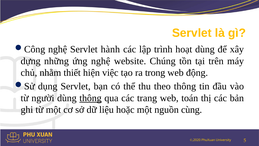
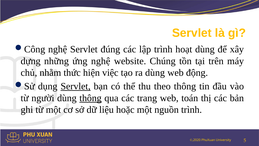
hành: hành -> đúng (110, 49)
thiết: thiết -> thức (72, 73)
ra trong: trong -> dùng (155, 73)
Servlet underline: none -> present (76, 86)
nguồn cùng: cùng -> trình (192, 110)
